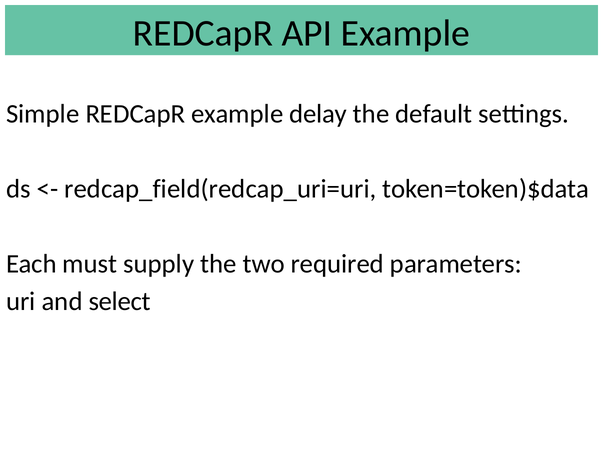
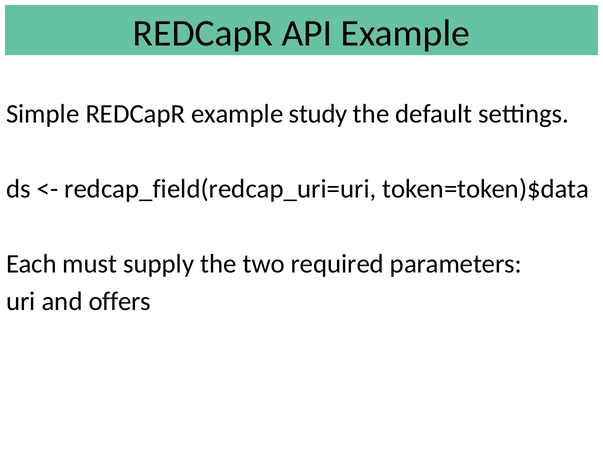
delay: delay -> study (318, 114)
select: select -> offers (120, 302)
